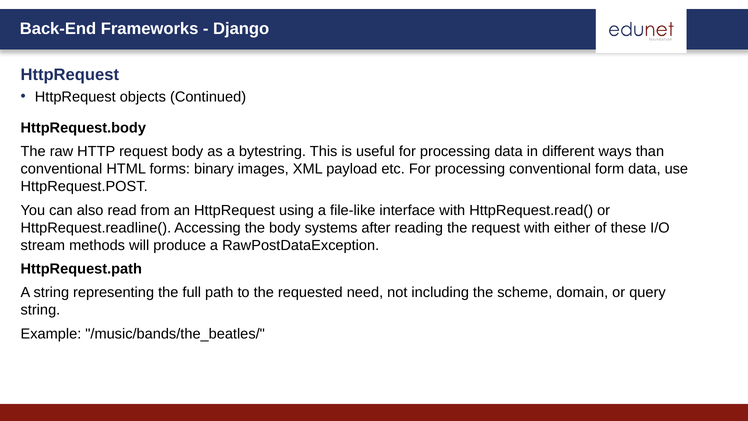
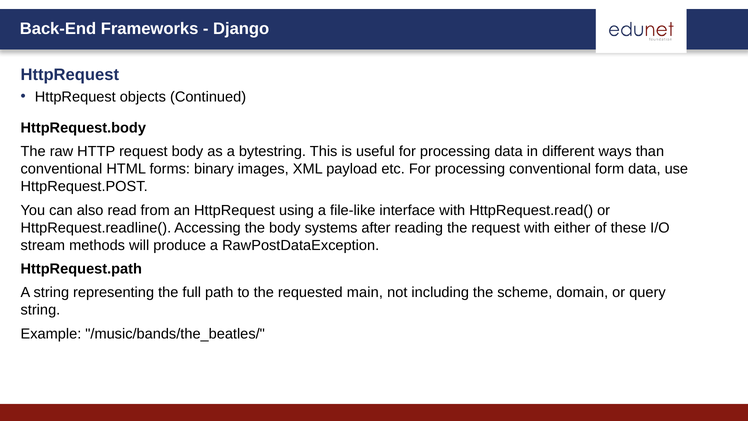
need: need -> main (365, 293)
